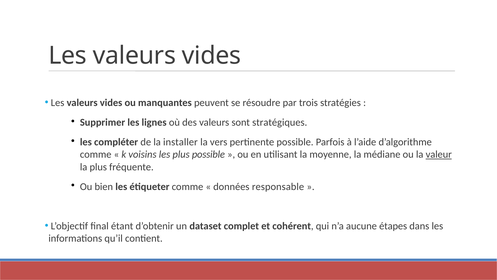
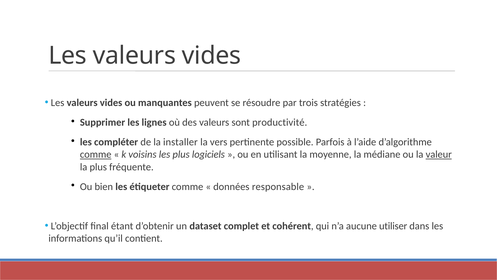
stratégiques: stratégiques -> productivité (280, 122)
comme underline: none -> present (96, 154)
plus possible: possible -> logiciels (208, 154)
étapes: étapes -> utiliser (393, 226)
